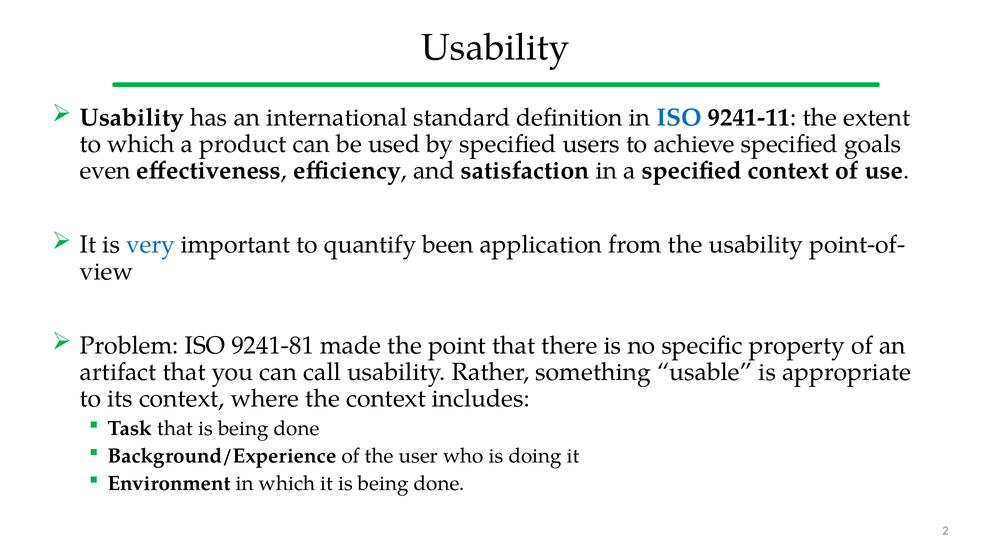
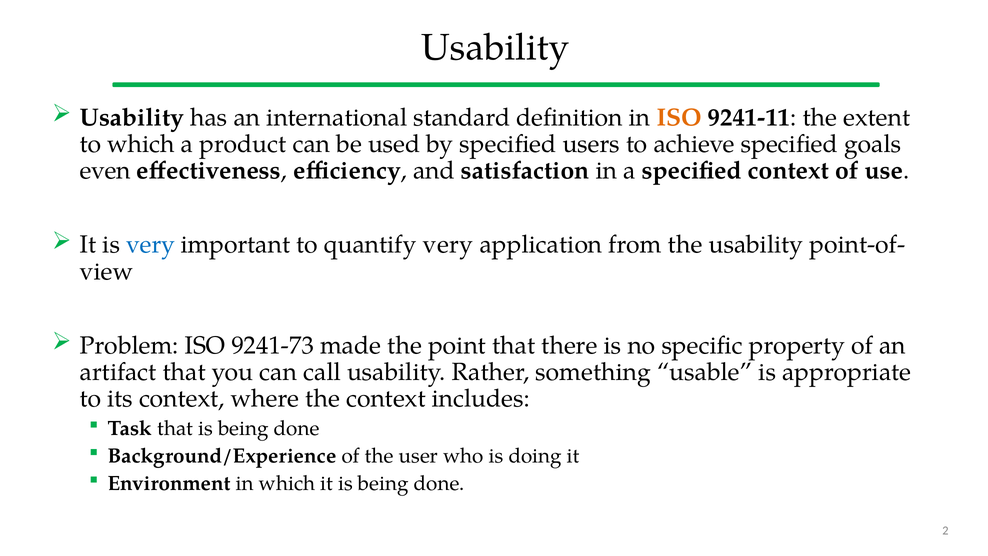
ISO colour: blue -> orange (679, 117)
quantify been: been -> very (448, 245)
9241-81: 9241-81 -> 9241-73 (273, 345)
